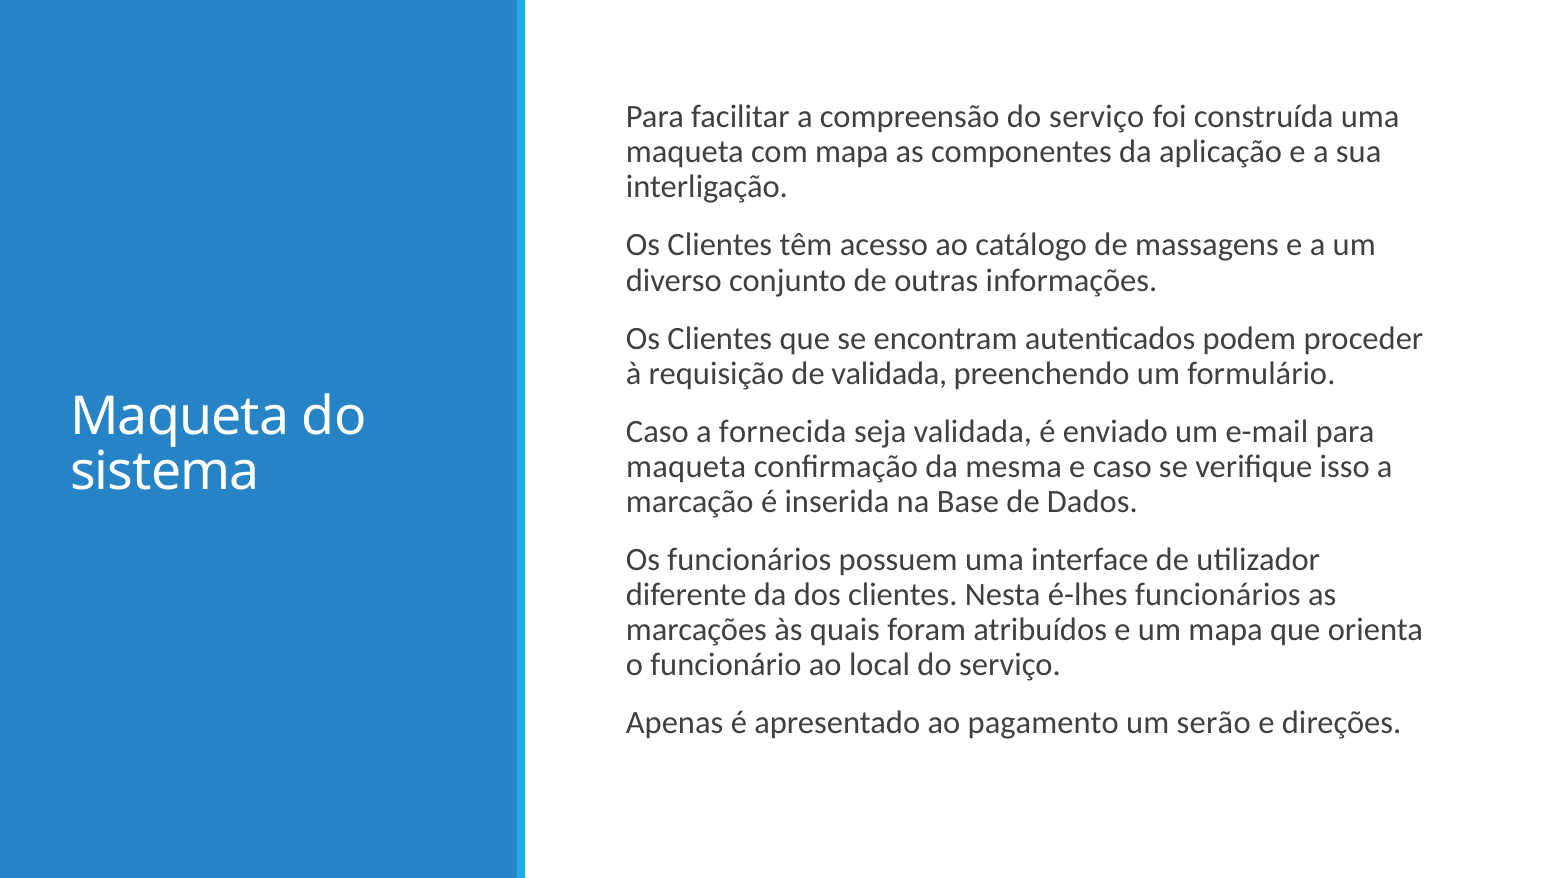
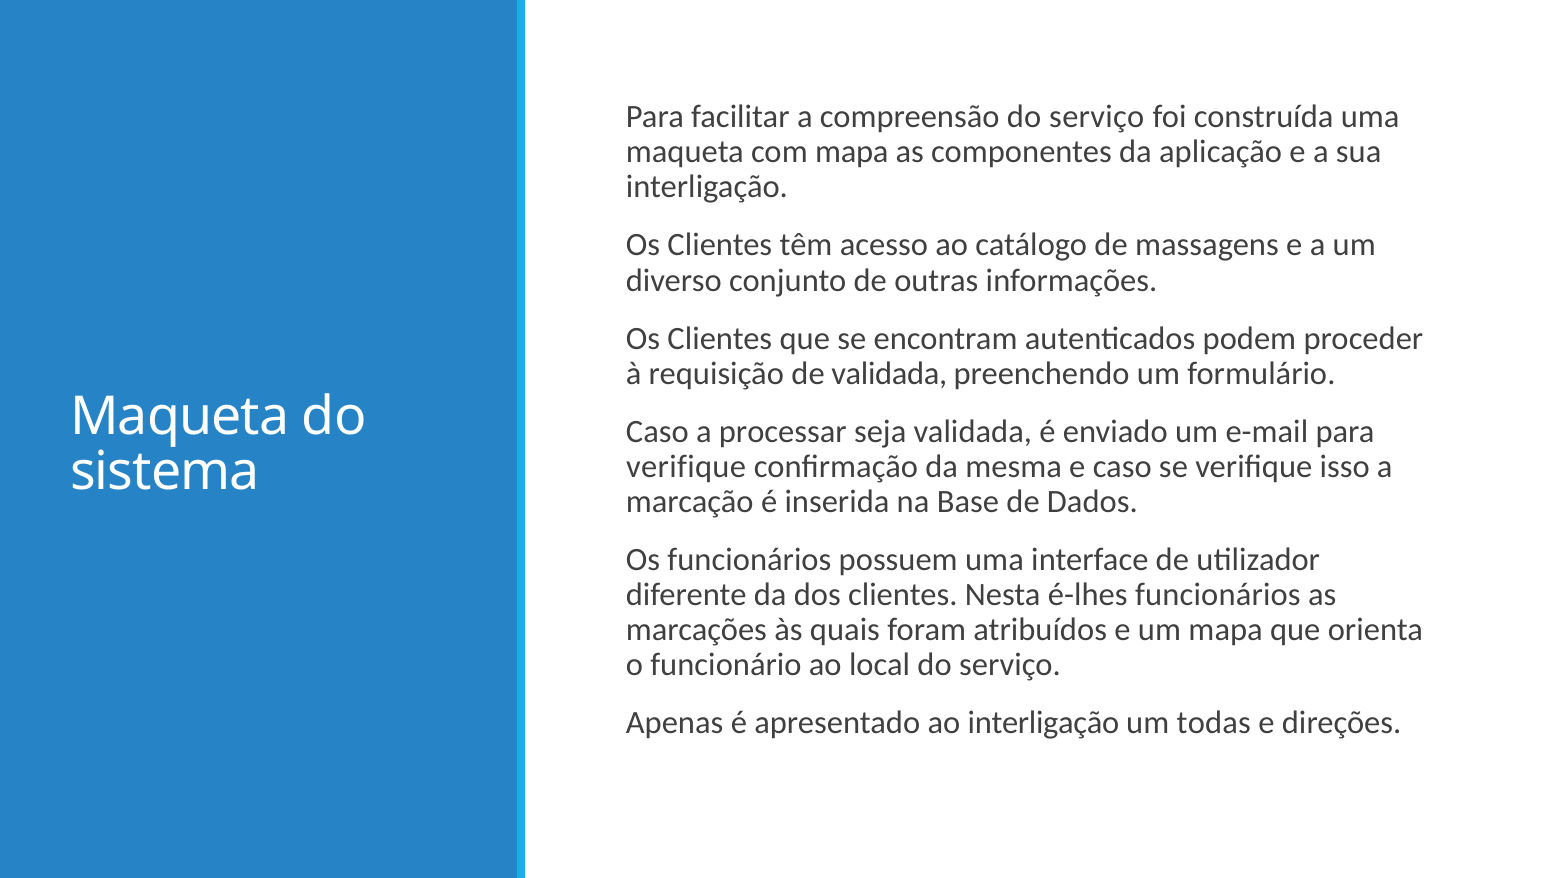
fornecida: fornecida -> processar (783, 431)
maqueta: maqueta -> verifique (686, 466)
ao pagamento: pagamento -> interligação (1043, 723)
serão: serão -> todas (1214, 723)
